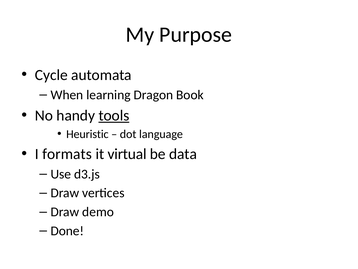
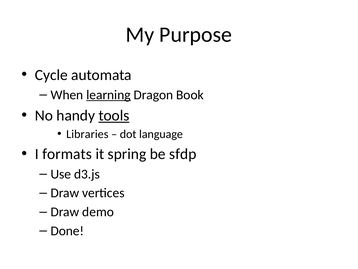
learning underline: none -> present (108, 95)
Heuristic: Heuristic -> Libraries (87, 134)
virtual: virtual -> spring (127, 154)
data: data -> sfdp (183, 154)
